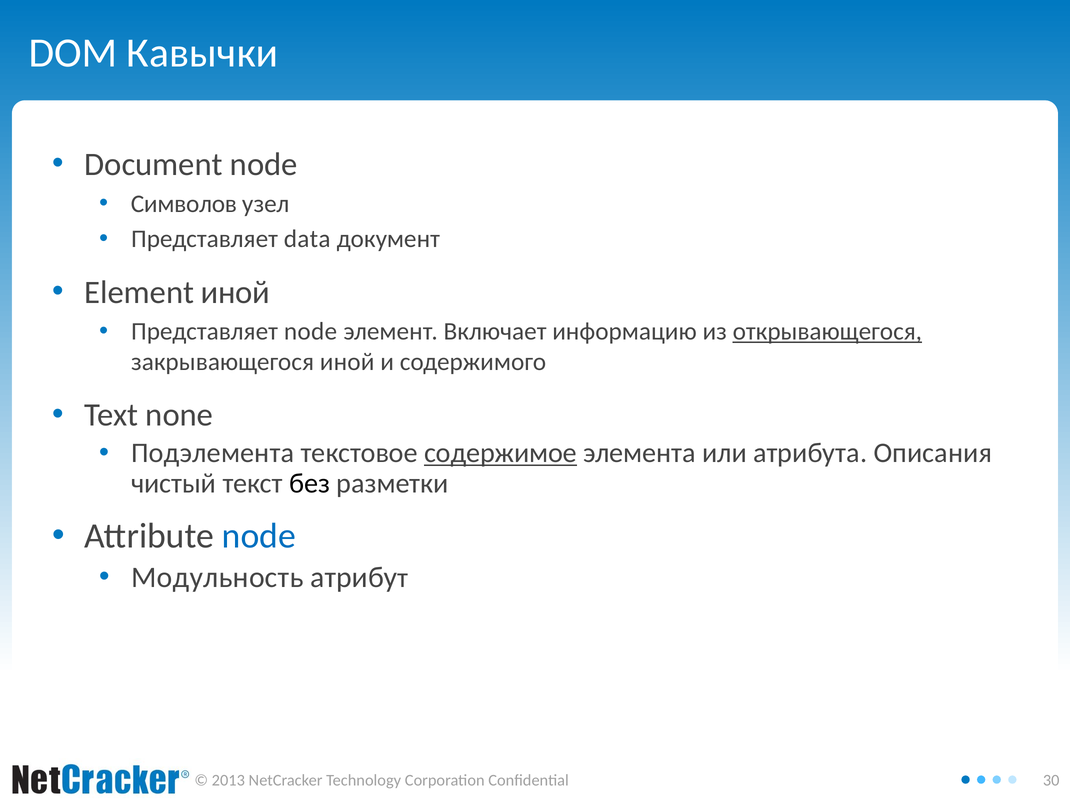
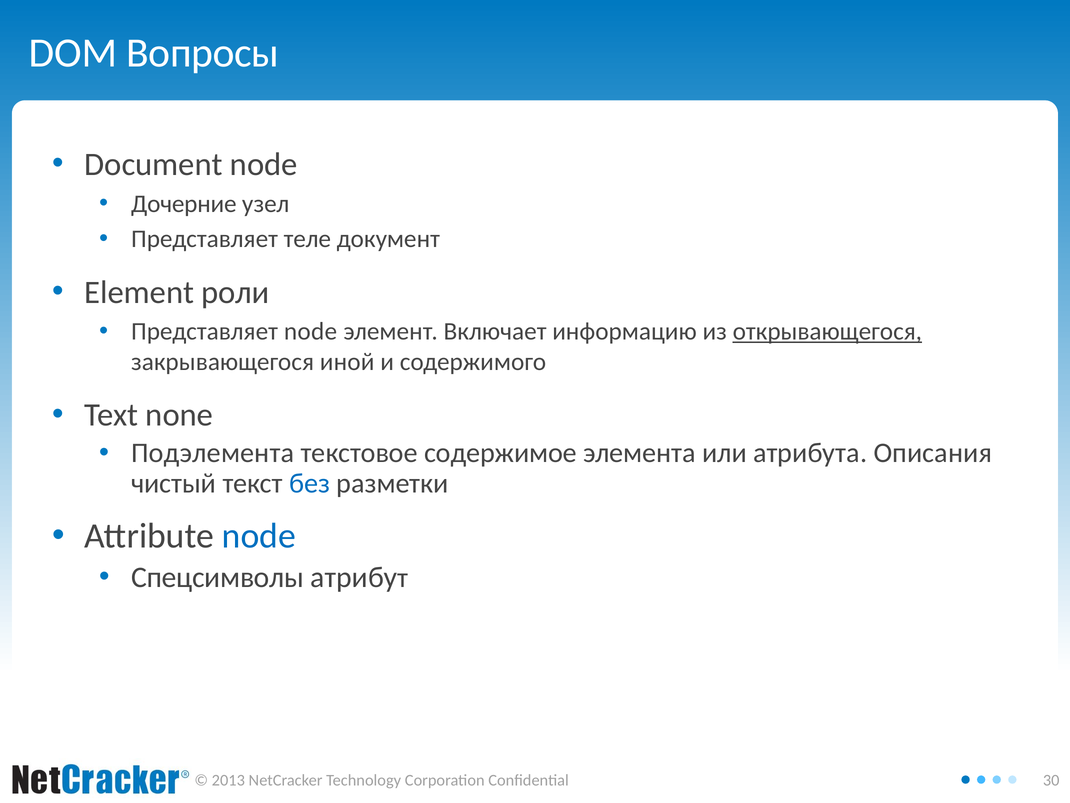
Кавычки: Кавычки -> Вопросы (203, 53)
Символов: Символов -> Дочерние (184, 204)
data: data -> теле (307, 239)
Element иной: иной -> роли (235, 292)
содержимое underline: present -> none (501, 453)
без colour: black -> blue (310, 483)
Модульность: Модульность -> Спецсимволы (218, 577)
